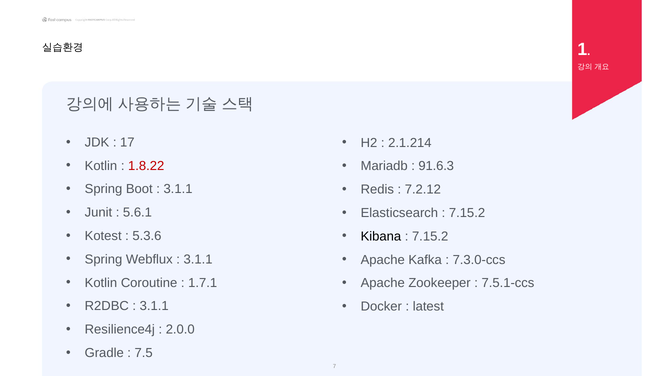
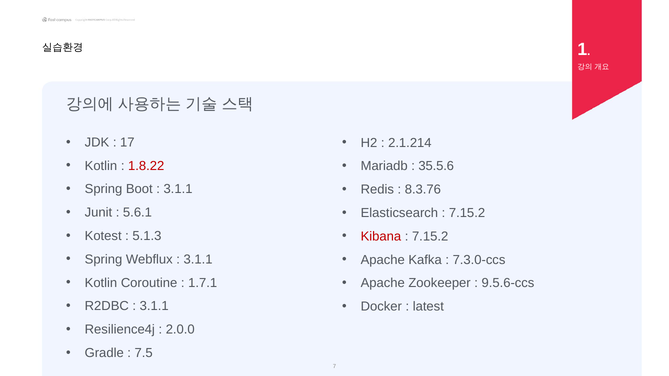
91.6.3: 91.6.3 -> 35.5.6 (436, 166)
7.2.12: 7.2.12 -> 8.3.76 (423, 190)
5.3.6: 5.3.6 -> 5.1.3 (147, 236)
Kibana colour: black -> red (381, 237)
7.5.1-ccs: 7.5.1-ccs -> 9.5.6-ccs (508, 283)
